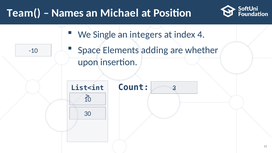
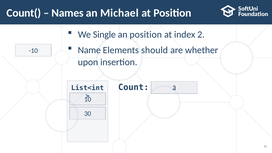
Team(: Team( -> Count( (24, 13)
an integers: integers -> position (146, 35)
index 4: 4 -> 2 (201, 35)
Space: Space -> Name (89, 50)
adding: adding -> should (155, 50)
